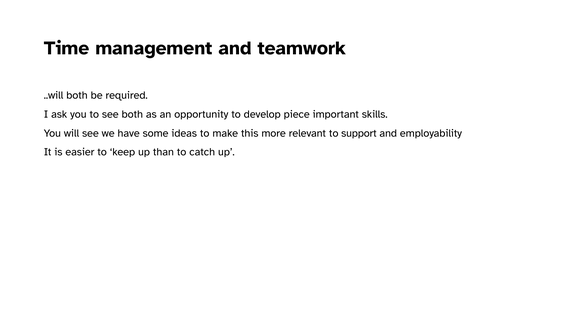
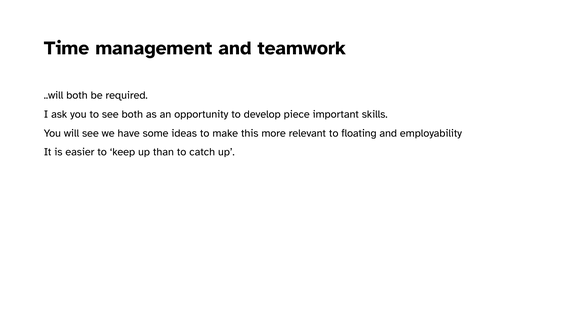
support: support -> floating (359, 133)
